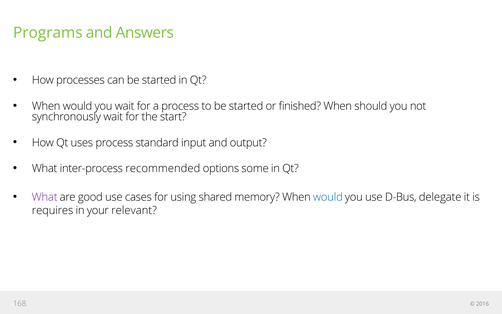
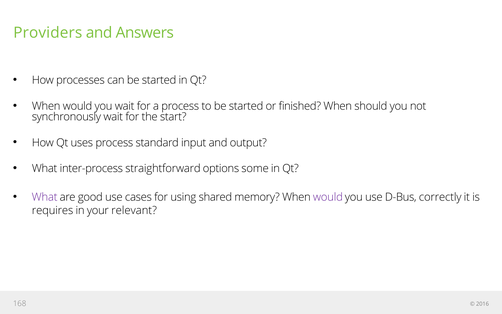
Programs: Programs -> Providers (48, 33)
recommended: recommended -> straightforward (163, 168)
would colour: blue -> purple (328, 197)
delegate: delegate -> correctly (440, 197)
